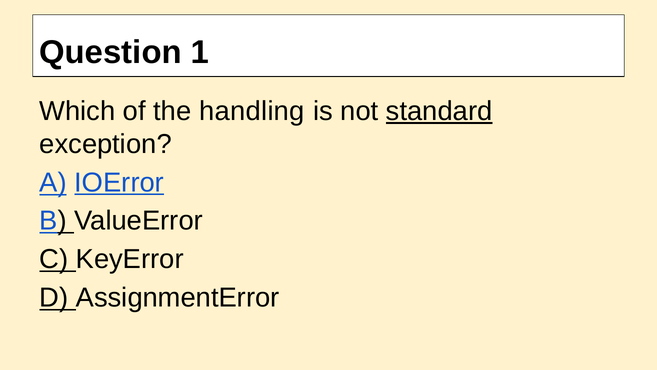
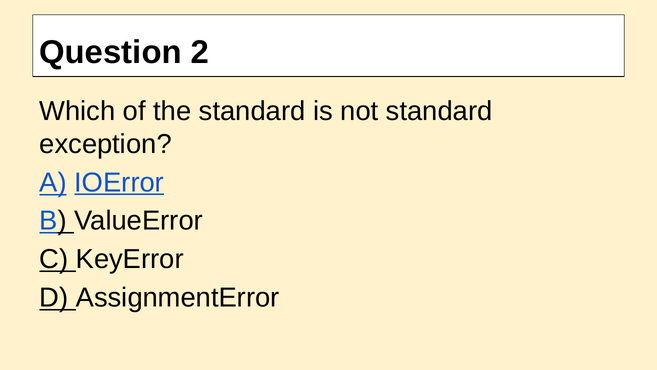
1: 1 -> 2 (200, 52)
the handling: handling -> standard (252, 111)
standard underline: present -> none (439, 111)
